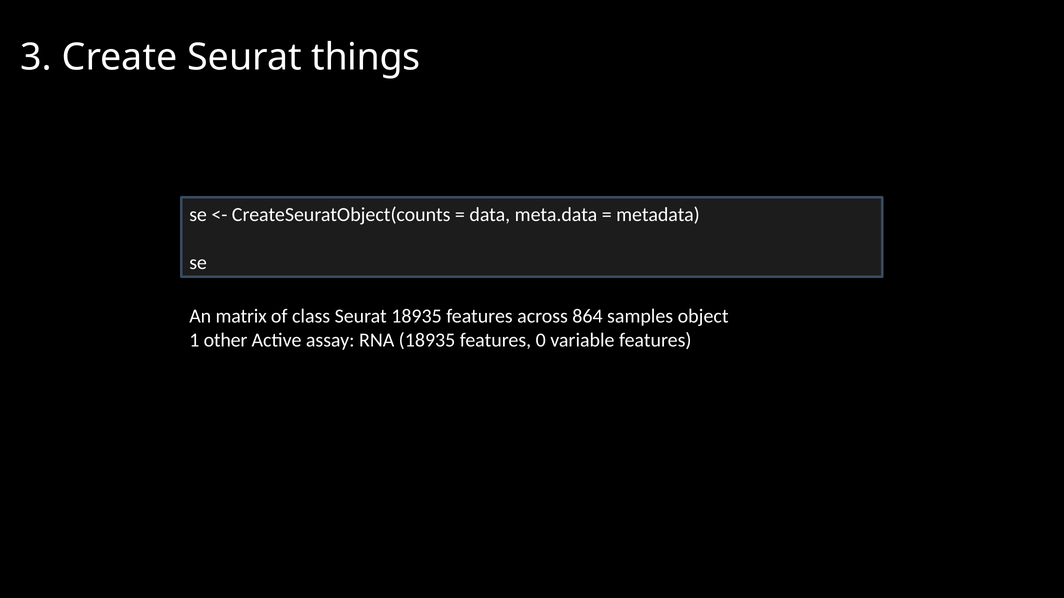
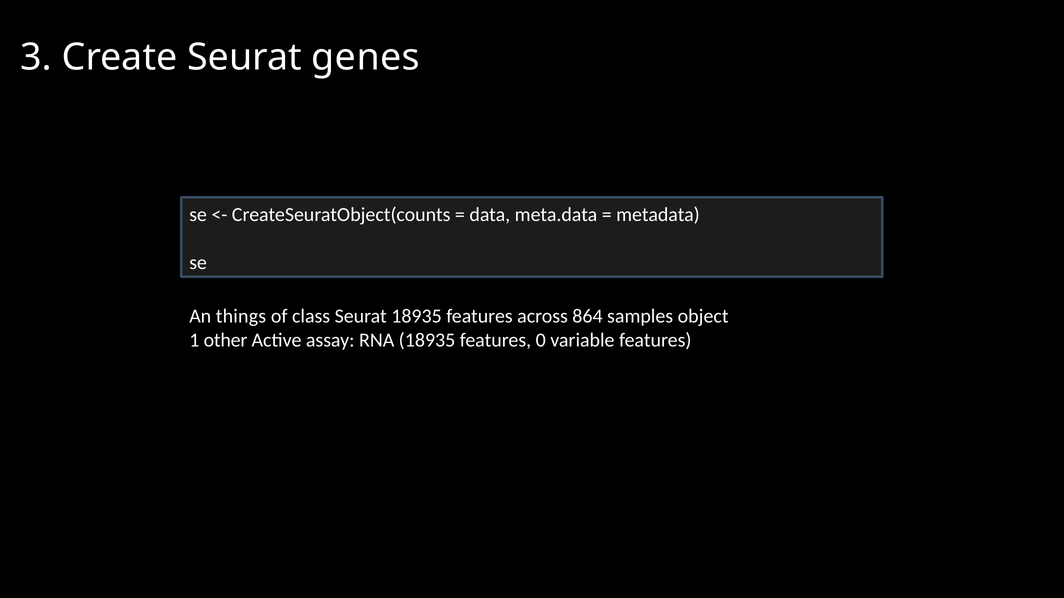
things: things -> genes (366, 58)
matrix: matrix -> things (241, 317)
